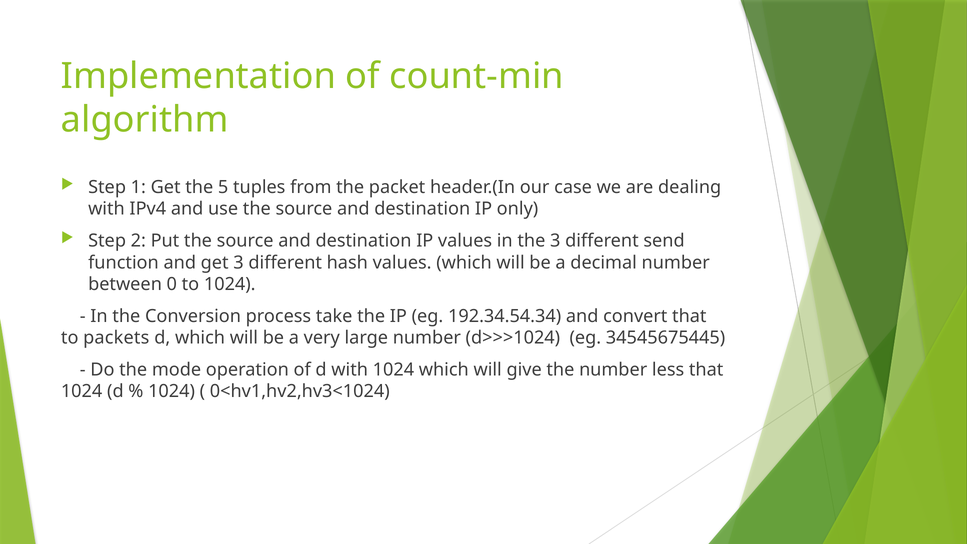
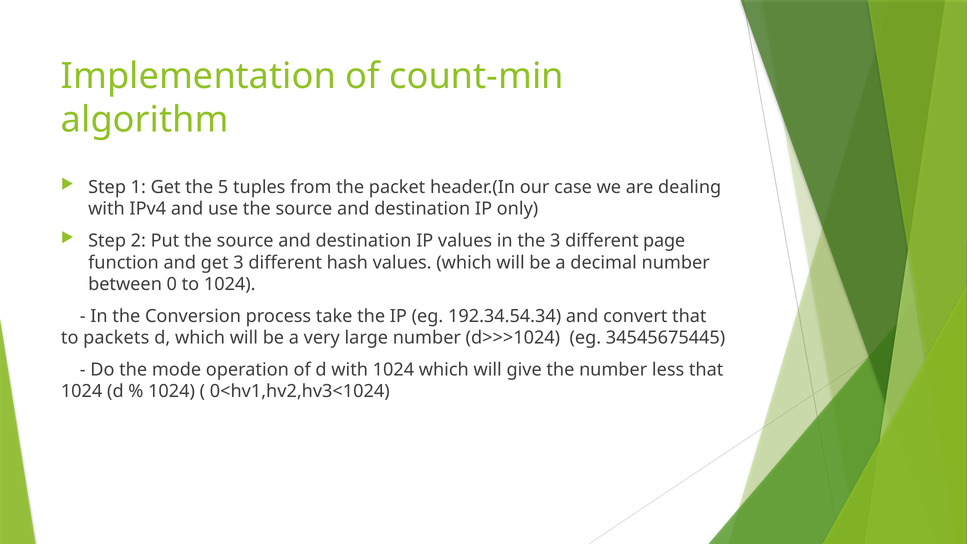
send: send -> page (664, 241)
